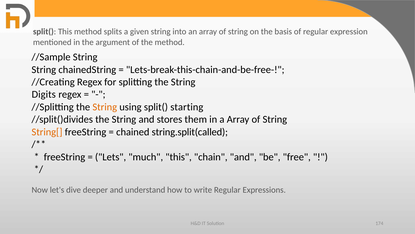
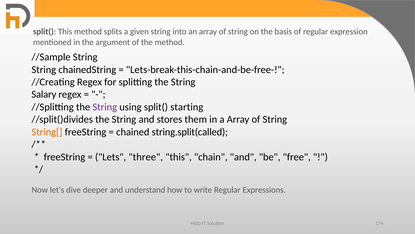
Digits: Digits -> Salary (44, 94)
String colour: orange -> purple (105, 107)
much: much -> three (146, 157)
